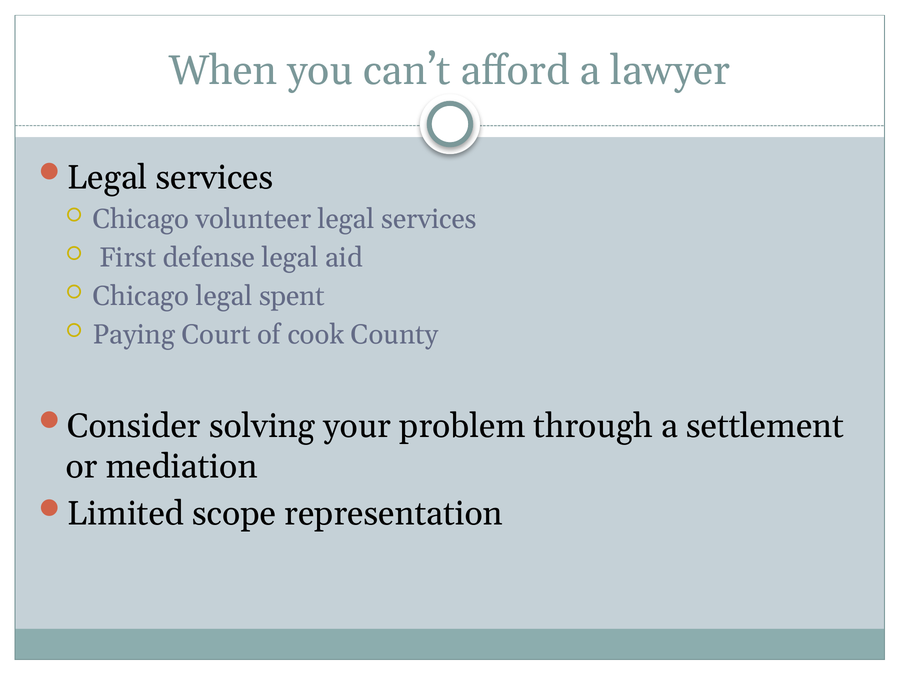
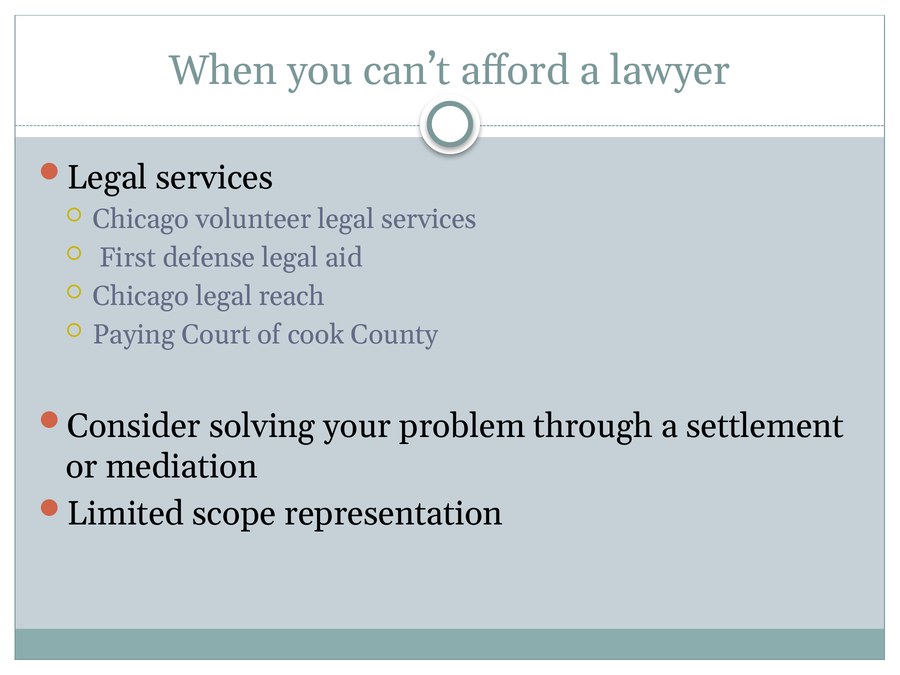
spent: spent -> reach (292, 296)
